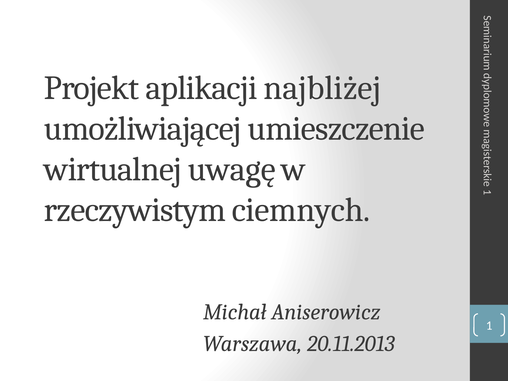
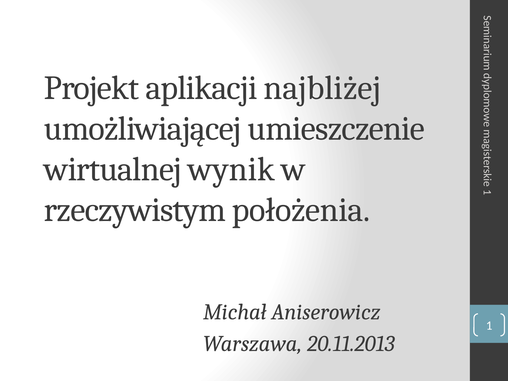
uwagę: uwagę -> wynik (231, 169)
ciemnych: ciemnych -> położenia (301, 210)
